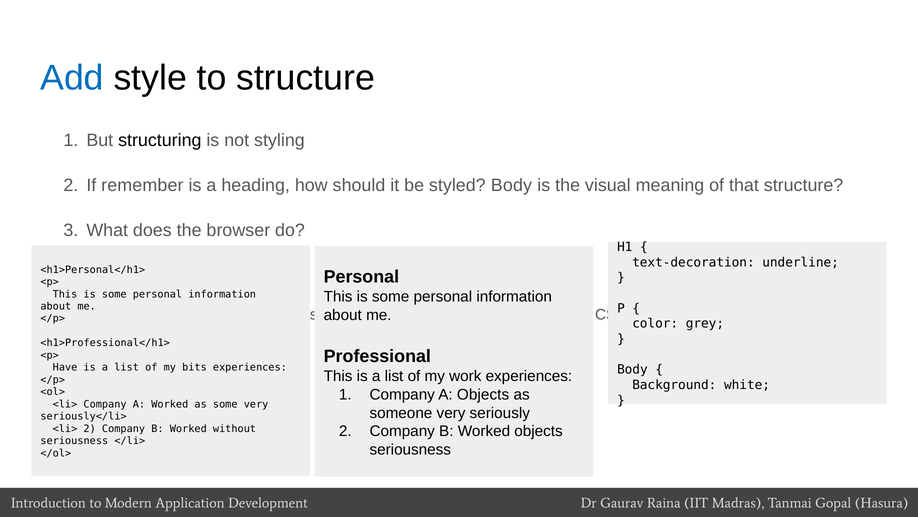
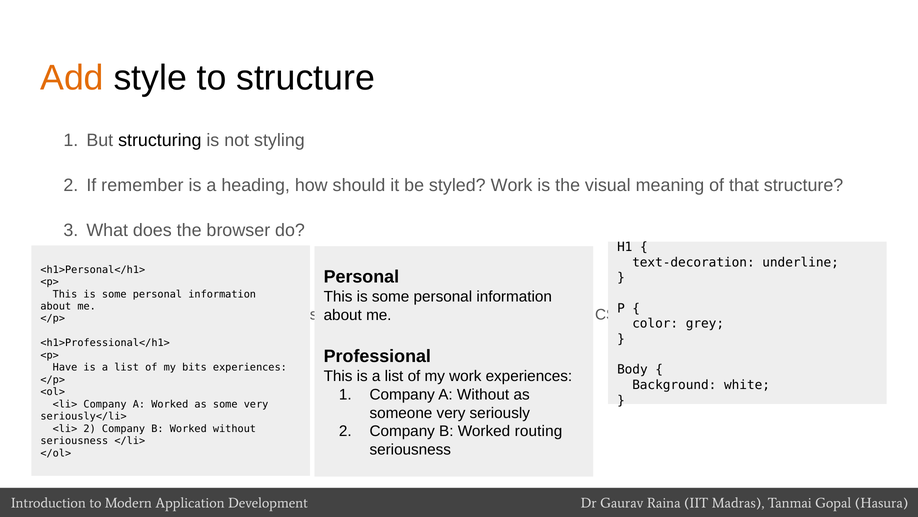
Add colour: blue -> orange (72, 78)
styled Body: Body -> Work (512, 185)
A Objects: Objects -> Without (483, 394)
Worked objects: objects -> routing (538, 431)
